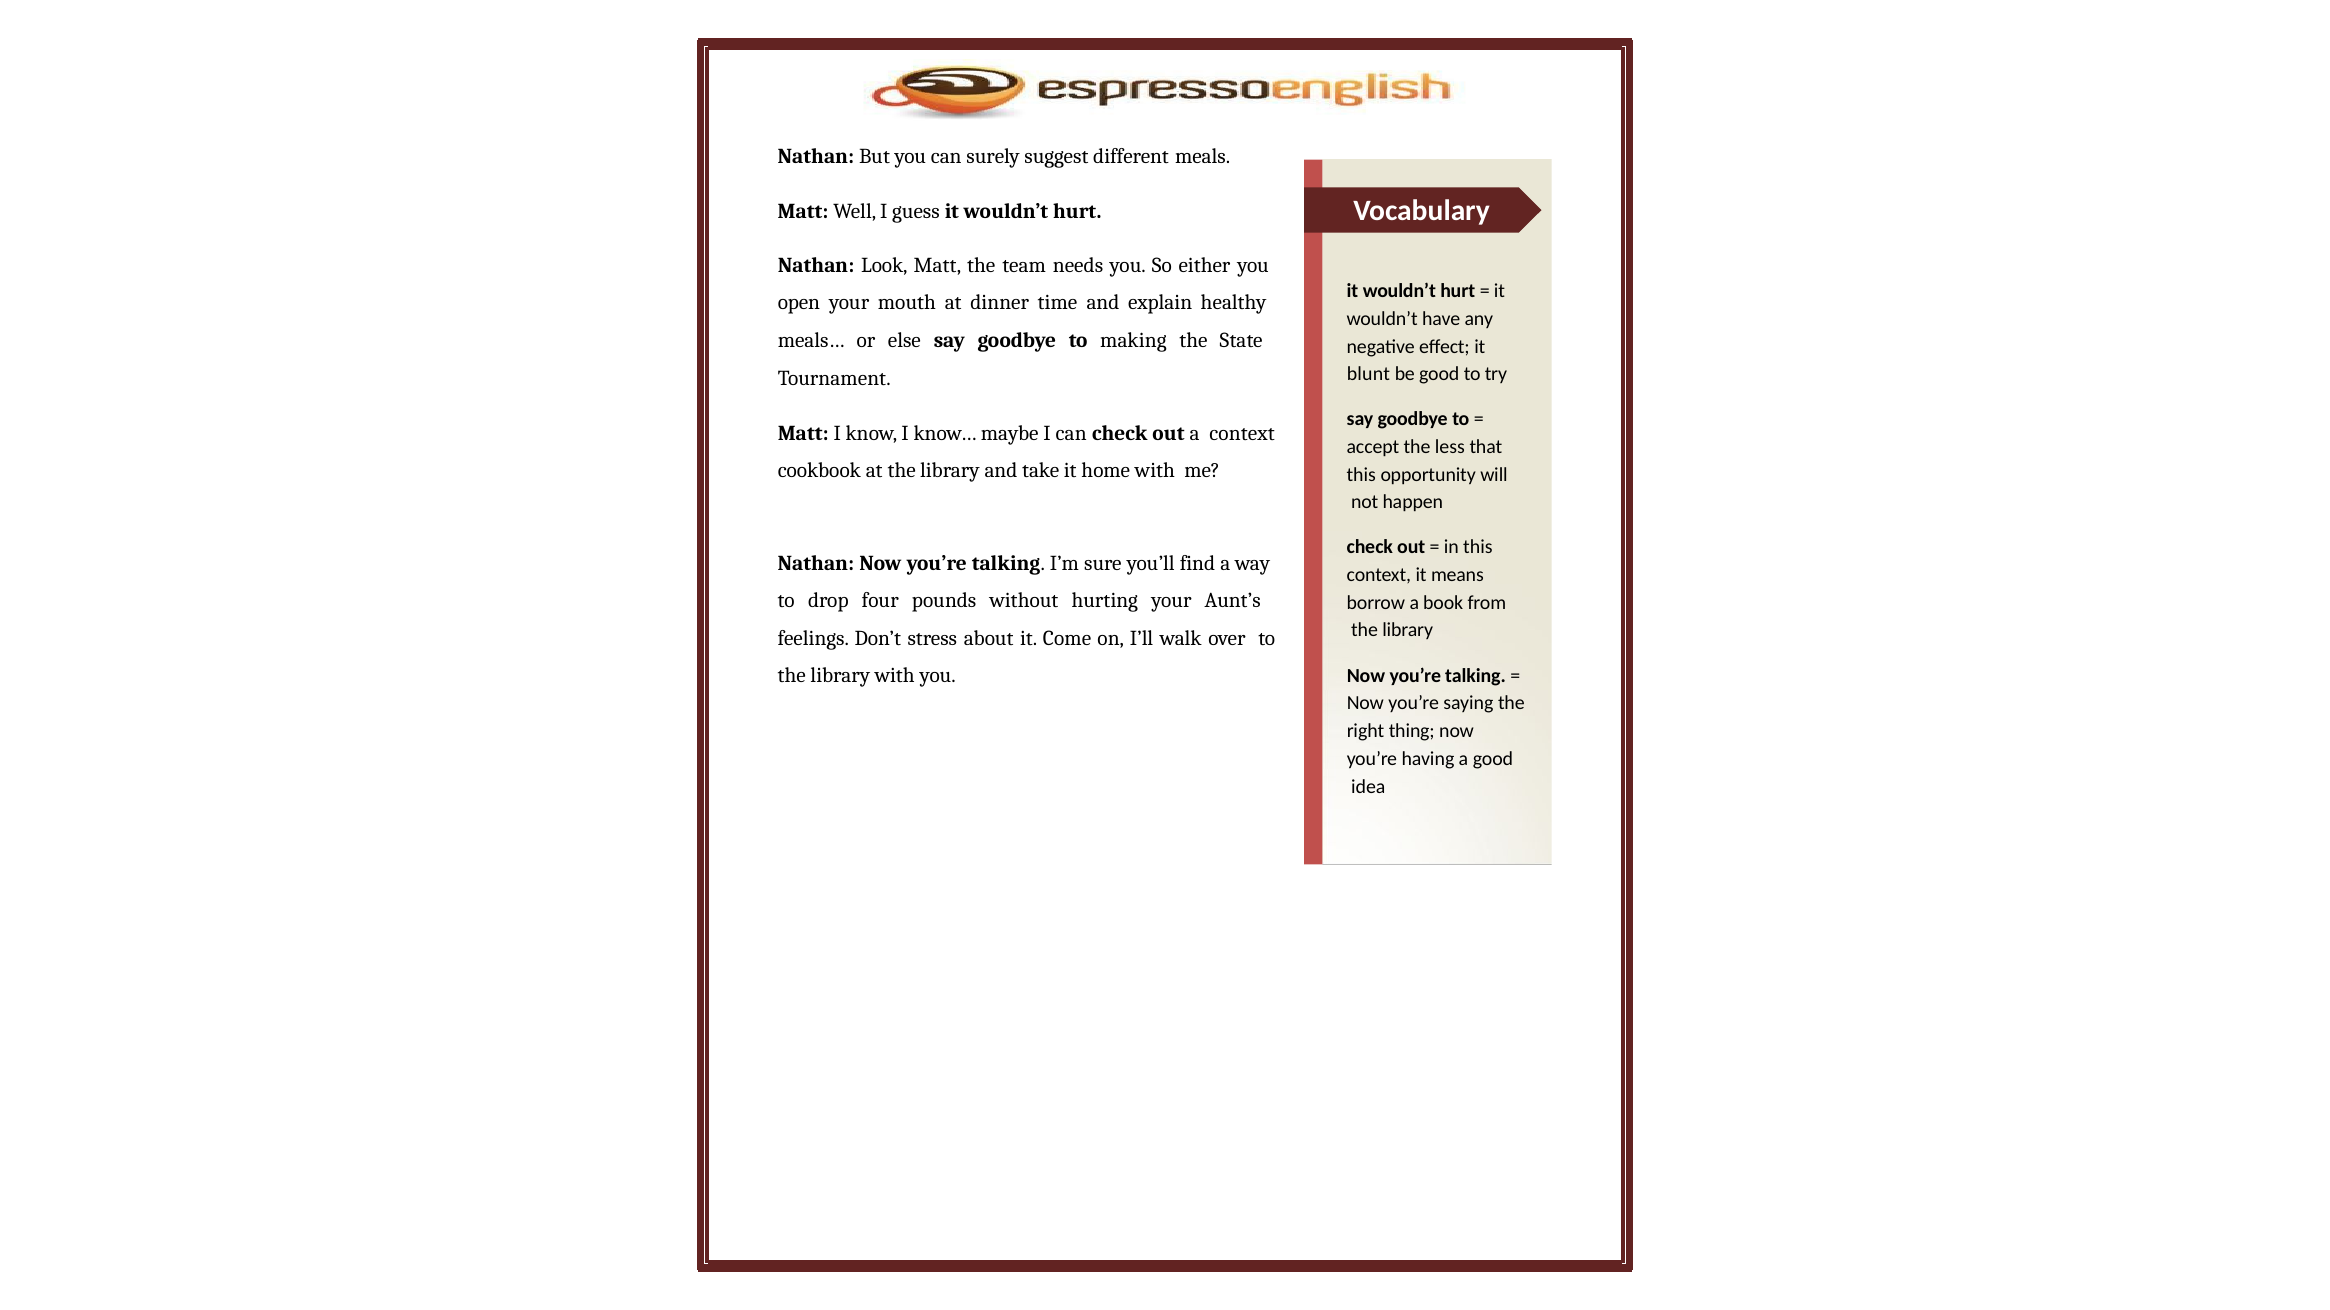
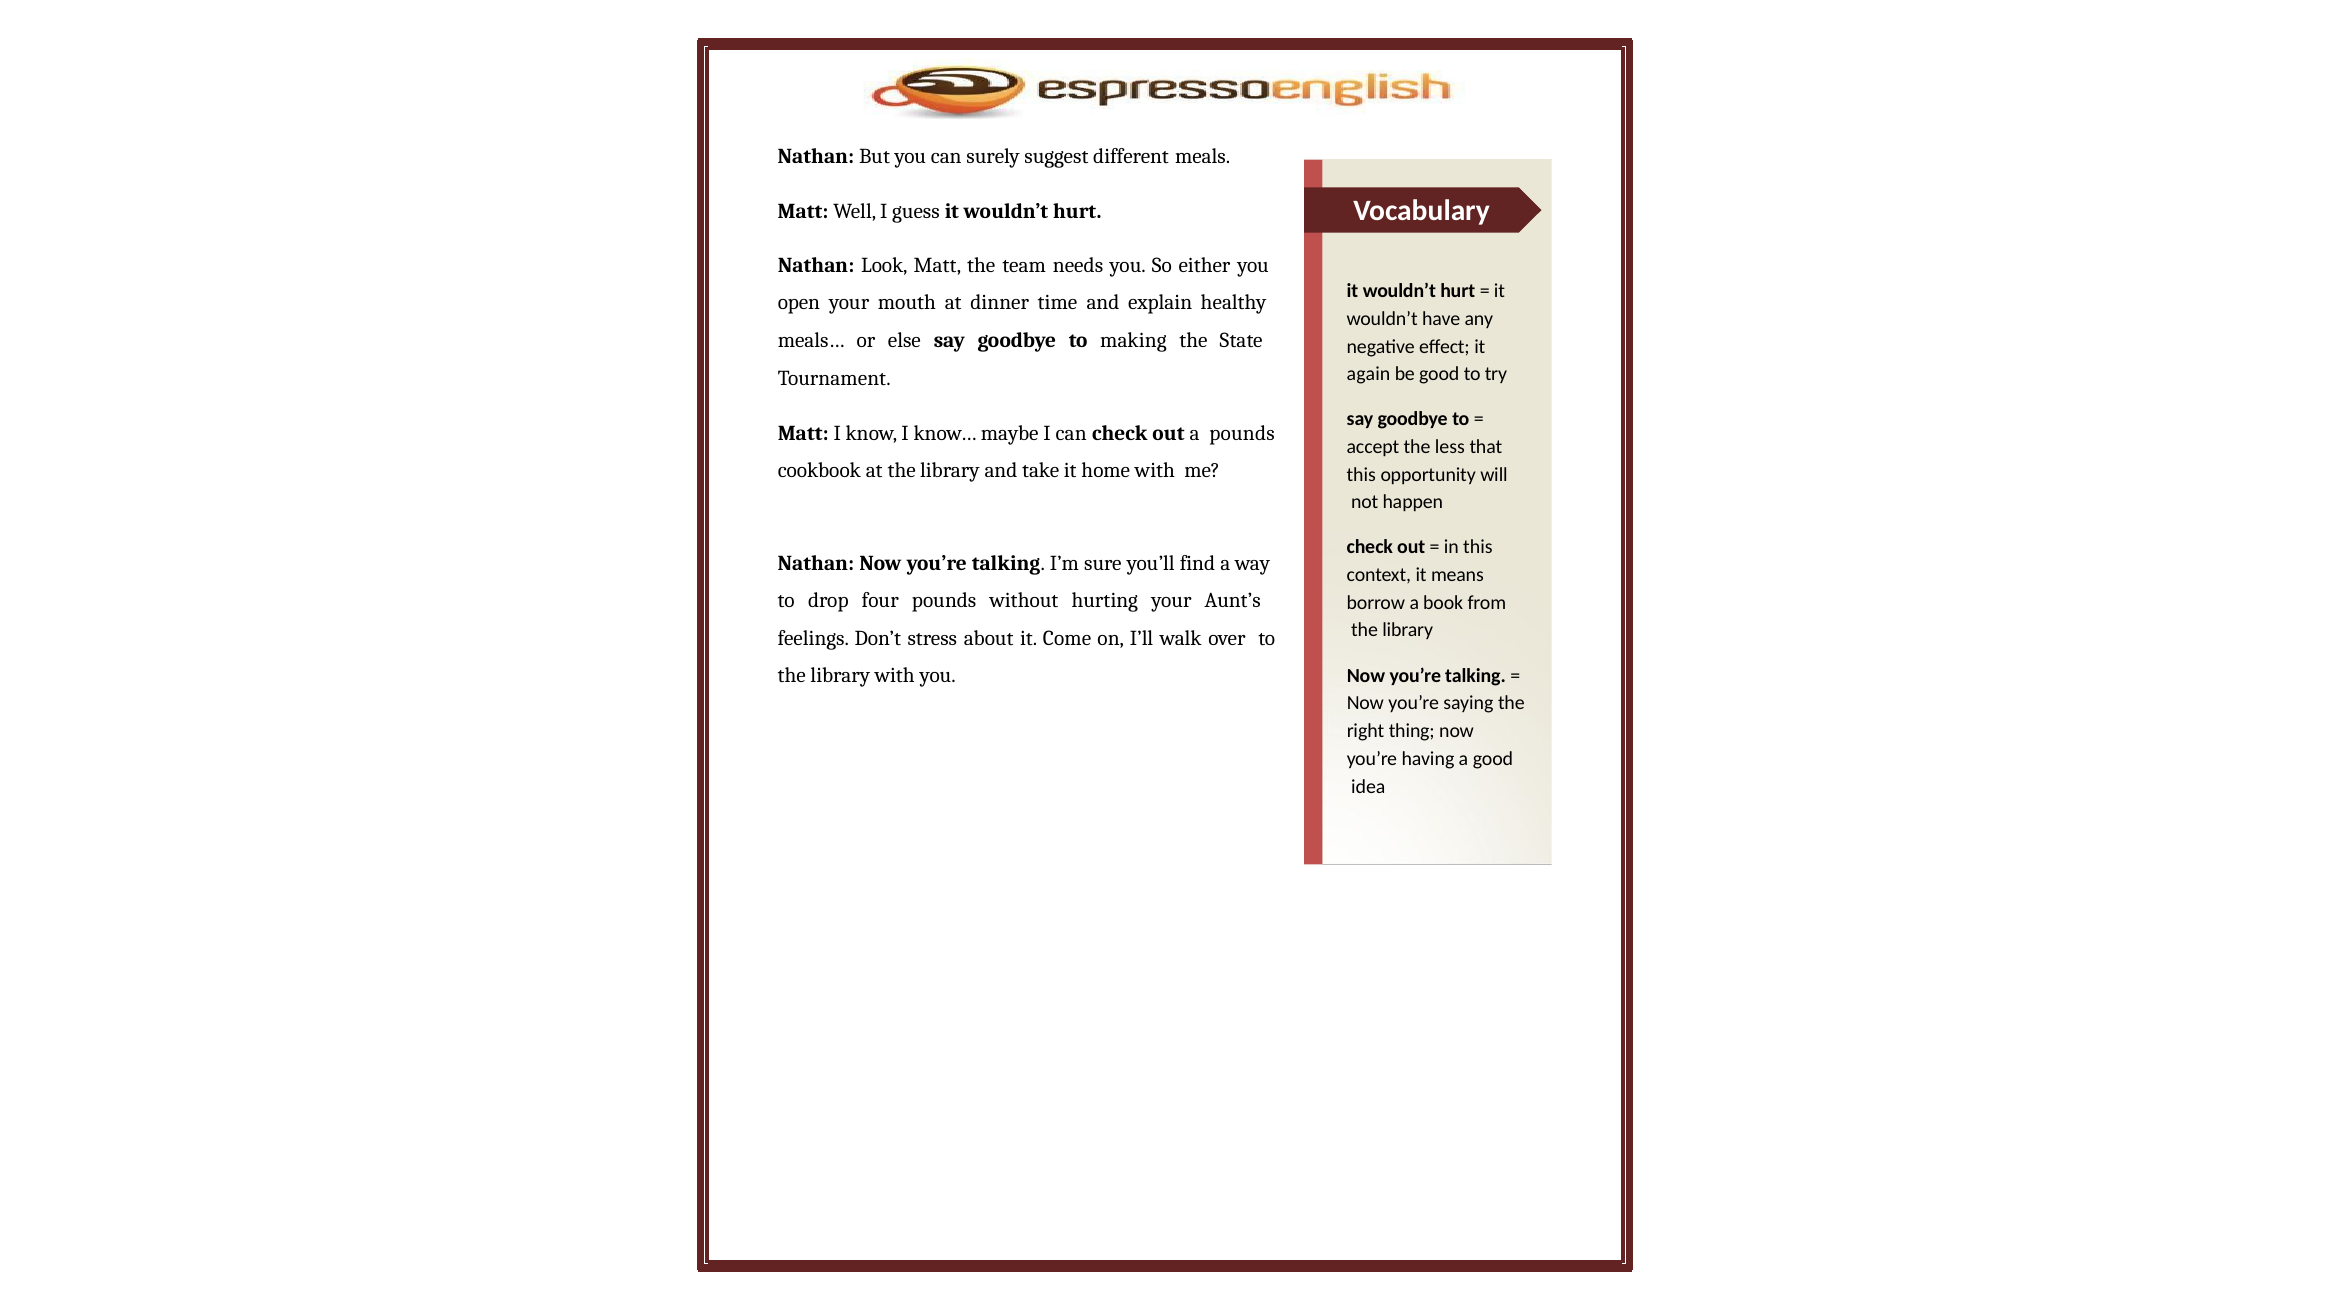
blunt: blunt -> again (1369, 375)
a context: context -> pounds (1242, 433)
